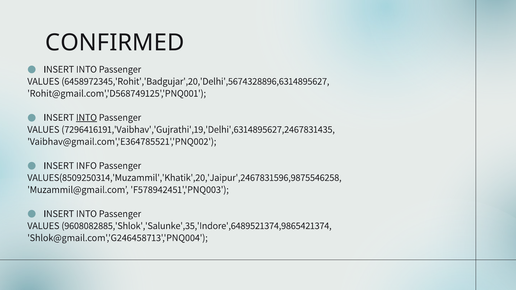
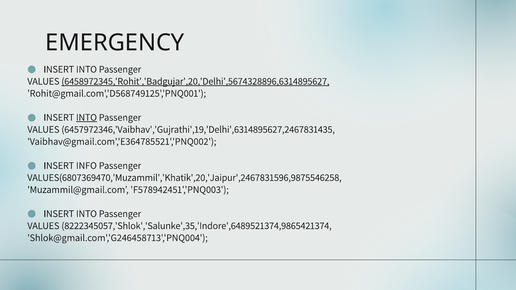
CONFIRMED: CONFIRMED -> EMERGENCY (115, 43)
6458972345,'Rohit','Badgujar',20,'Delhi',5674328896,6314895627 underline: none -> present (195, 81)
7296416191,'Vaibhav','Gujrathi',19,'Delhi',6314895627,2467831435: 7296416191,'Vaibhav','Gujrathi',19,'Delhi',6314895627,2467831435 -> 6457972346,'Vaibhav','Gujrathi',19,'Delhi',6314895627,2467831435 (198, 130)
VALUES(8509250314,'Muzammil','Khatik',20,'Jaipur',2467831596,9875546258: VALUES(8509250314,'Muzammil','Khatik',20,'Jaipur',2467831596,9875546258 -> VALUES(6807369470,'Muzammil','Khatik',20,'Jaipur',2467831596,9875546258 (184, 178)
9608082885,'Shlok','Salunke',35,'Indore',6489521374,9865421374: 9608082885,'Shlok','Salunke',35,'Indore',6489521374,9865421374 -> 8222345057,'Shlok','Salunke',35,'Indore',6489521374,9865421374 (197, 226)
